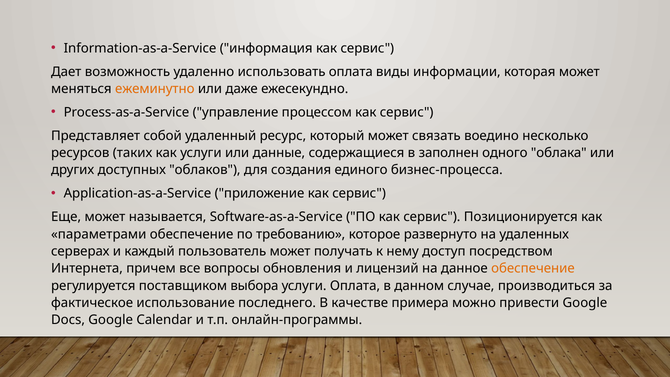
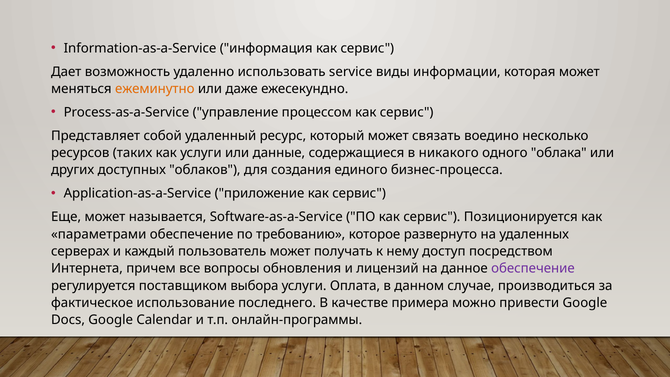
использовать оплата: оплата -> service (351, 72)
заполнен: заполнен -> никакого (449, 153)
обеспечение colour: orange -> purple (533, 268)
